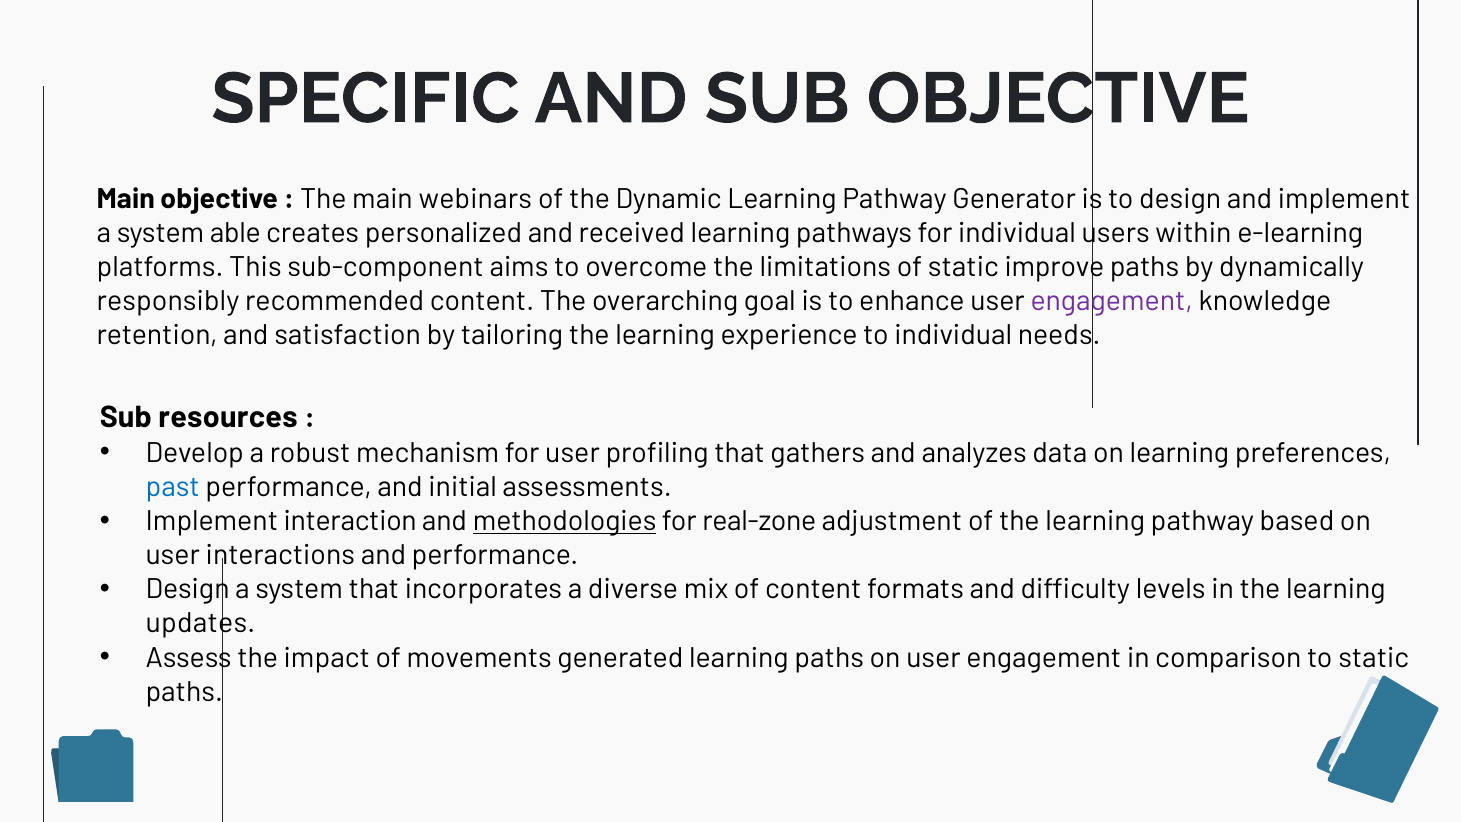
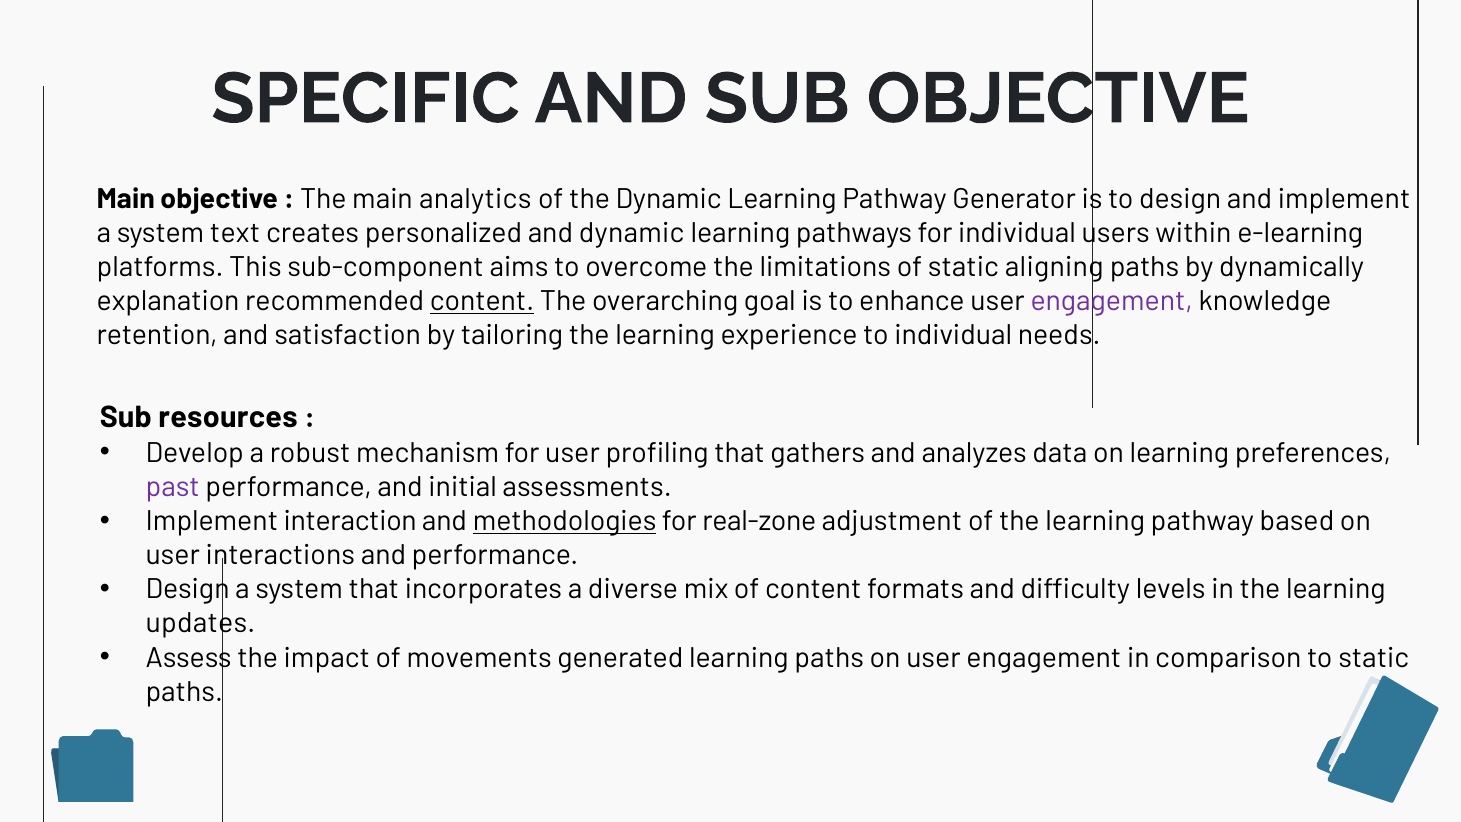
webinars: webinars -> analytics (475, 199)
able: able -> text (235, 233)
and received: received -> dynamic (632, 233)
improve: improve -> aligning (1054, 267)
responsibly: responsibly -> explanation (168, 301)
content underline: none -> present (482, 301)
past colour: blue -> purple (173, 487)
